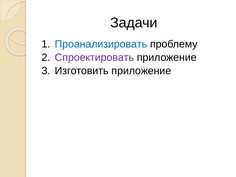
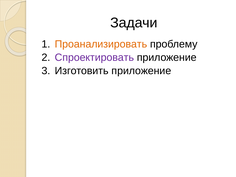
Проанализировать colour: blue -> orange (101, 44)
